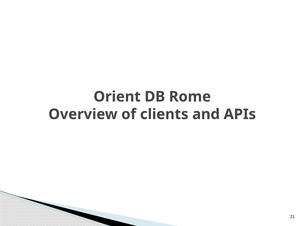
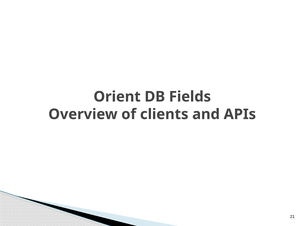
Rome: Rome -> Fields (190, 97)
